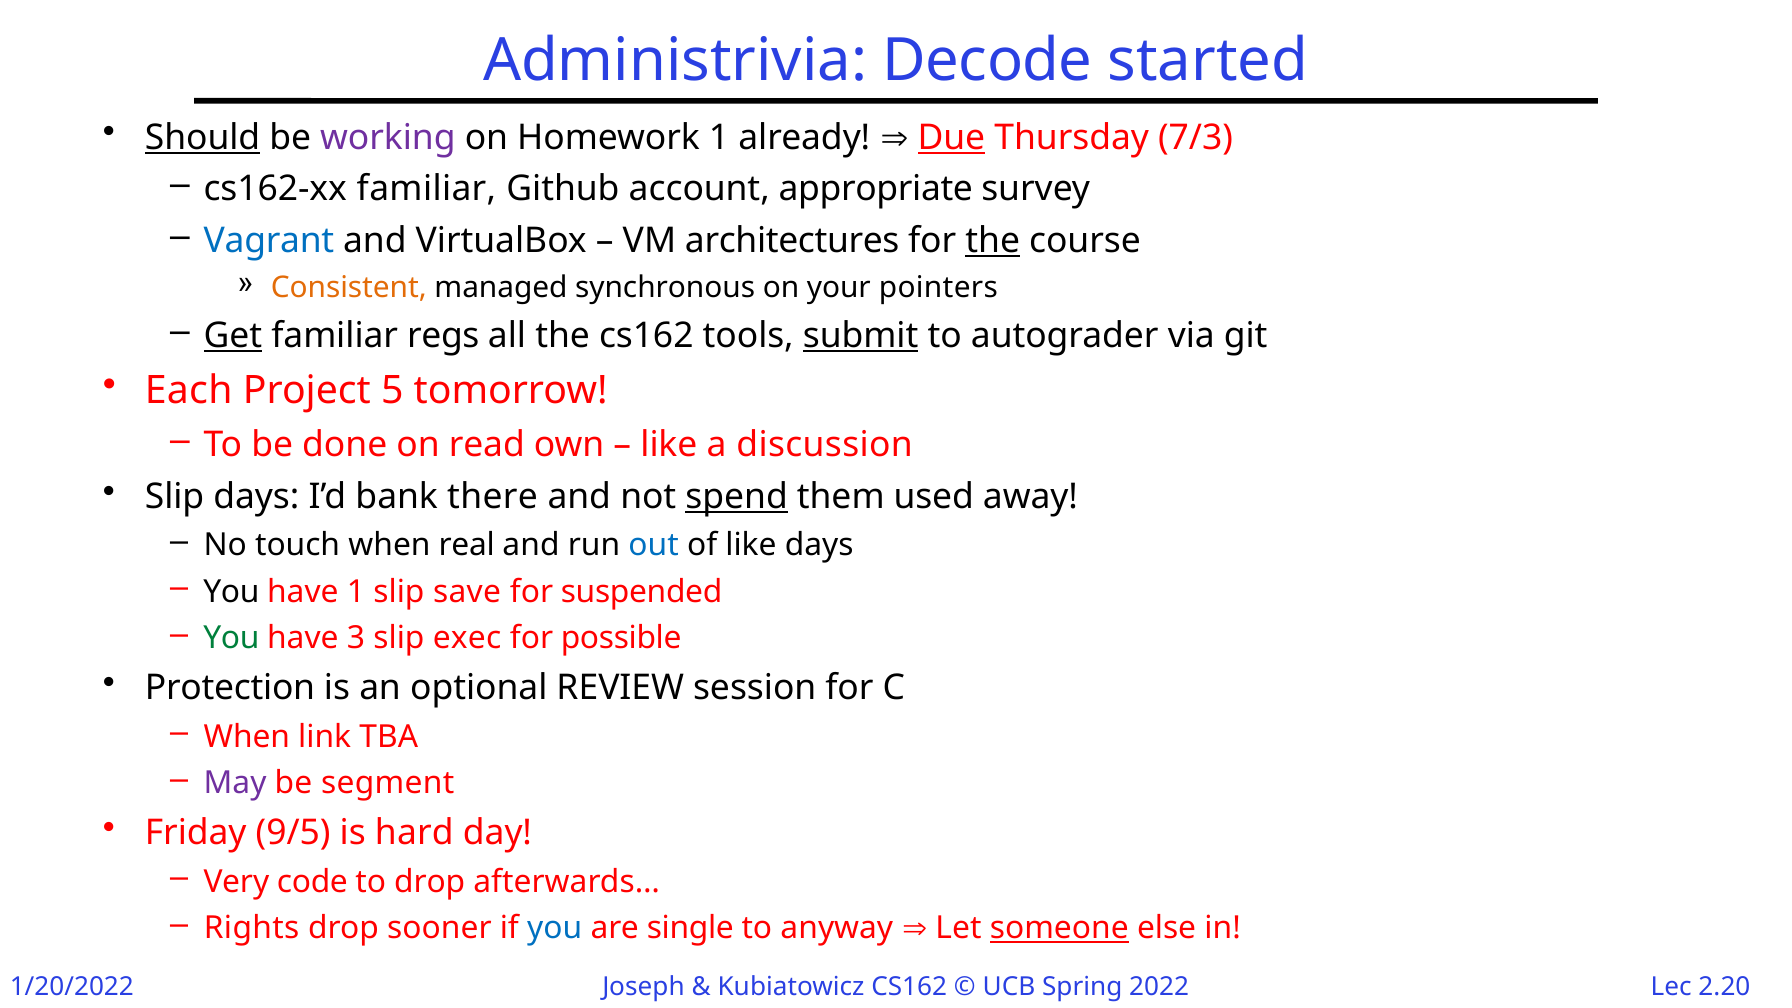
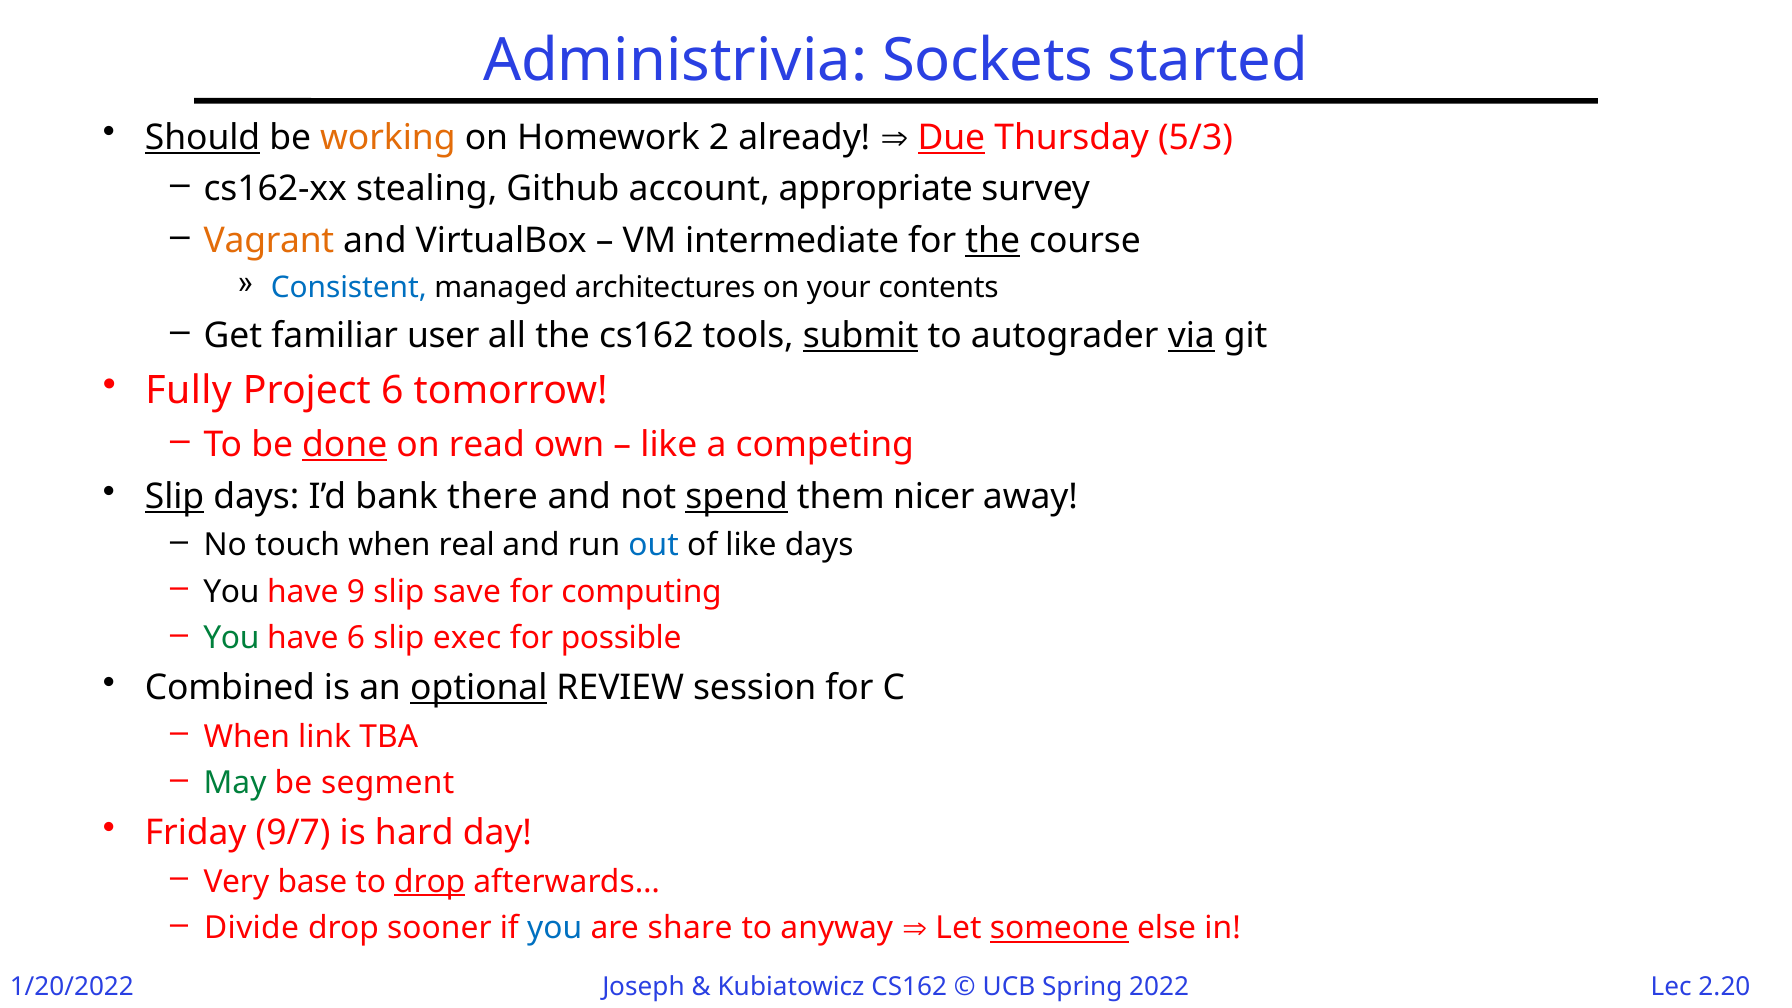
Decode: Decode -> Sockets (988, 61)
working colour: purple -> orange (388, 137)
Homework 1: 1 -> 2 (719, 137)
7/3: 7/3 -> 5/3 (1195, 137)
cs162-xx familiar: familiar -> stealing (427, 189)
Vagrant colour: blue -> orange (269, 241)
architectures: architectures -> intermediate (792, 241)
Consistent colour: orange -> blue (349, 287)
synchronous: synchronous -> architectures (665, 287)
pointers: pointers -> contents (939, 287)
Get underline: present -> none (233, 336)
regs: regs -> user (443, 336)
via underline: none -> present (1191, 336)
Each: Each -> Fully (189, 391)
Project 5: 5 -> 6 (392, 391)
done underline: none -> present (345, 445)
discussion: discussion -> competing (825, 445)
Slip underline: none -> present (175, 497)
used: used -> nicer (934, 497)
have 1: 1 -> 9 (356, 592)
suspended: suspended -> computing (642, 592)
have 3: 3 -> 6 (356, 638)
Protection: Protection -> Combined (230, 688)
optional underline: none -> present (479, 688)
May colour: purple -> green (235, 783)
9/5: 9/5 -> 9/7 (293, 833)
code: code -> base (312, 882)
drop underline: none -> present (430, 882)
Rights: Rights -> Divide (252, 928)
single: single -> share (690, 928)
